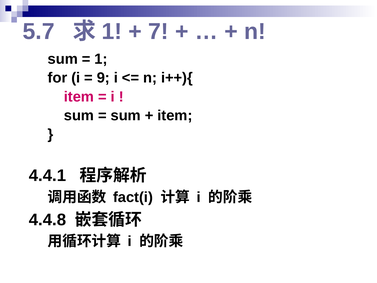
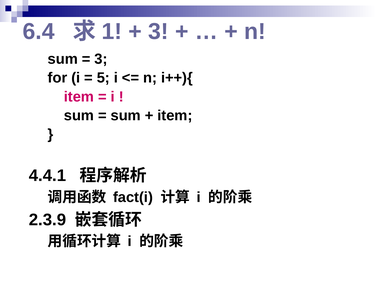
5.7: 5.7 -> 6.4 (39, 31)
7: 7 -> 3 (158, 31)
1: 1 -> 3 (101, 59)
9: 9 -> 5 (103, 78)
4.4.8: 4.4.8 -> 2.3.9 (48, 220)
